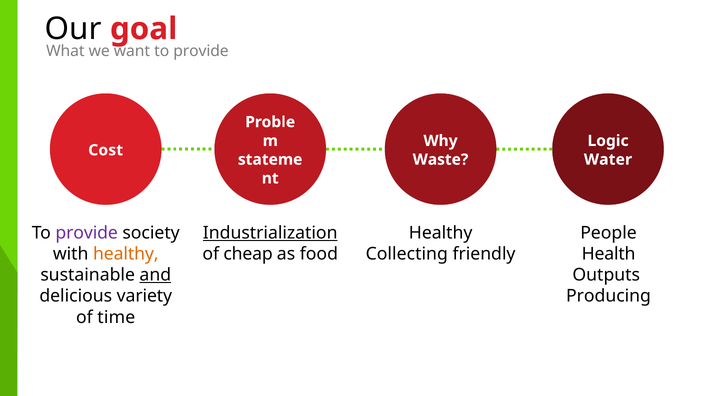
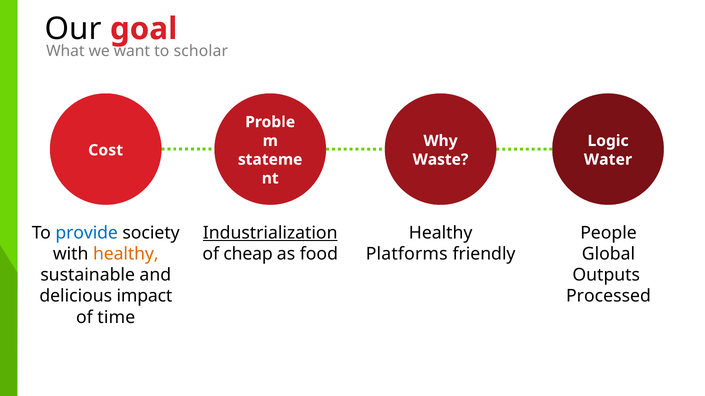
provide: provide -> scholar (201, 51)
provide colour: purple -> blue (87, 233)
Collecting: Collecting -> Platforms (407, 254)
Health: Health -> Global (608, 254)
and underline: present -> none (155, 275)
variety: variety -> impact (144, 297)
Producing: Producing -> Processed (608, 297)
